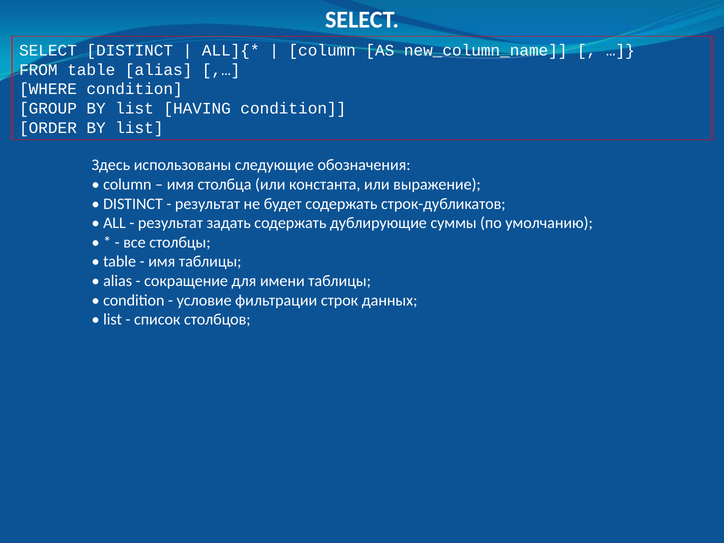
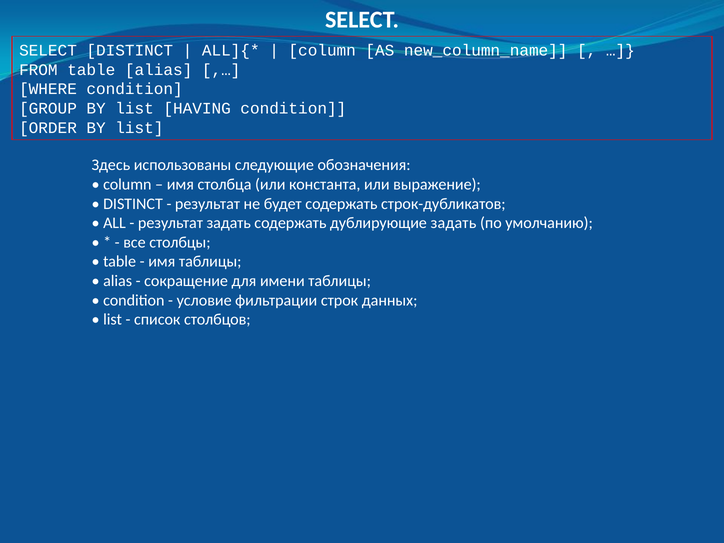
дублирующие суммы: суммы -> задать (453, 223)
